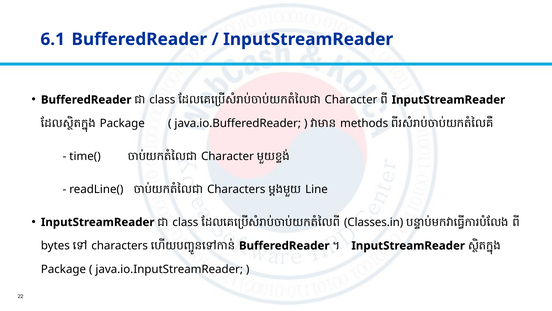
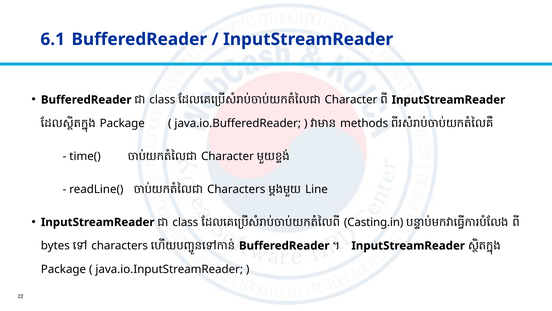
Classes.in: Classes.in -> Casting.in (374, 222)
